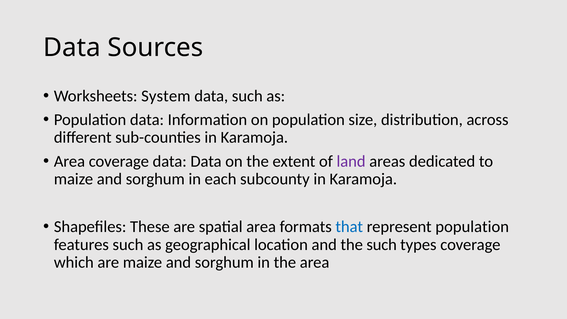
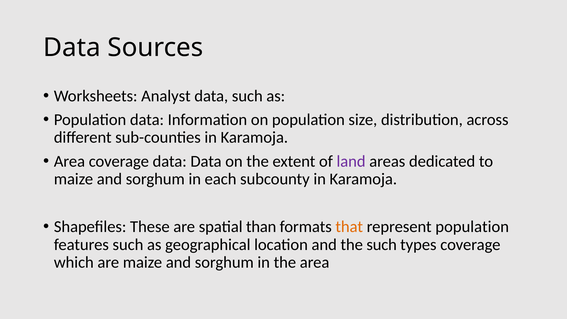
System: System -> Analyst (166, 96)
spatial area: area -> than (261, 227)
that colour: blue -> orange (349, 227)
